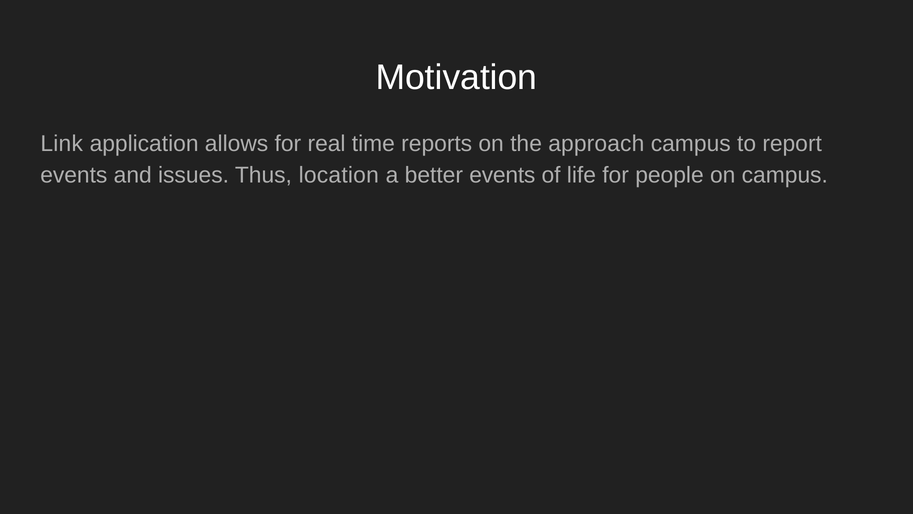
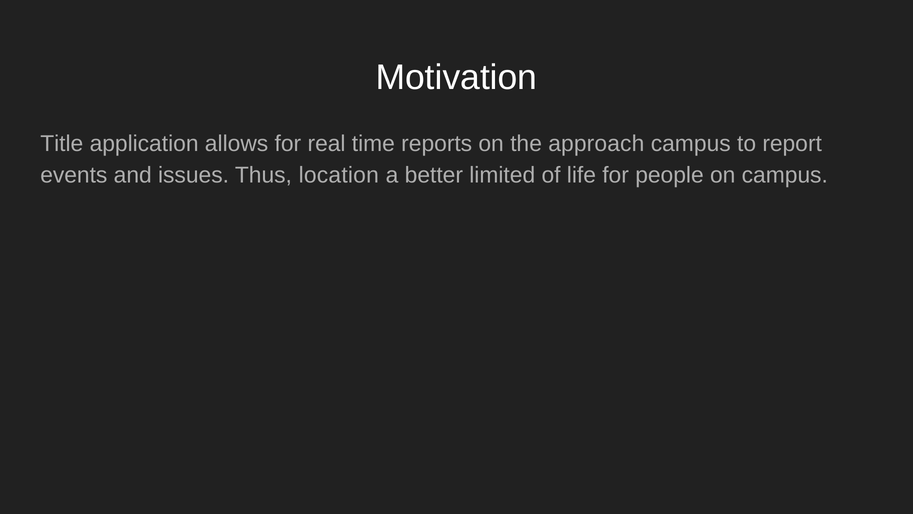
Link: Link -> Title (62, 144)
better events: events -> limited (502, 175)
